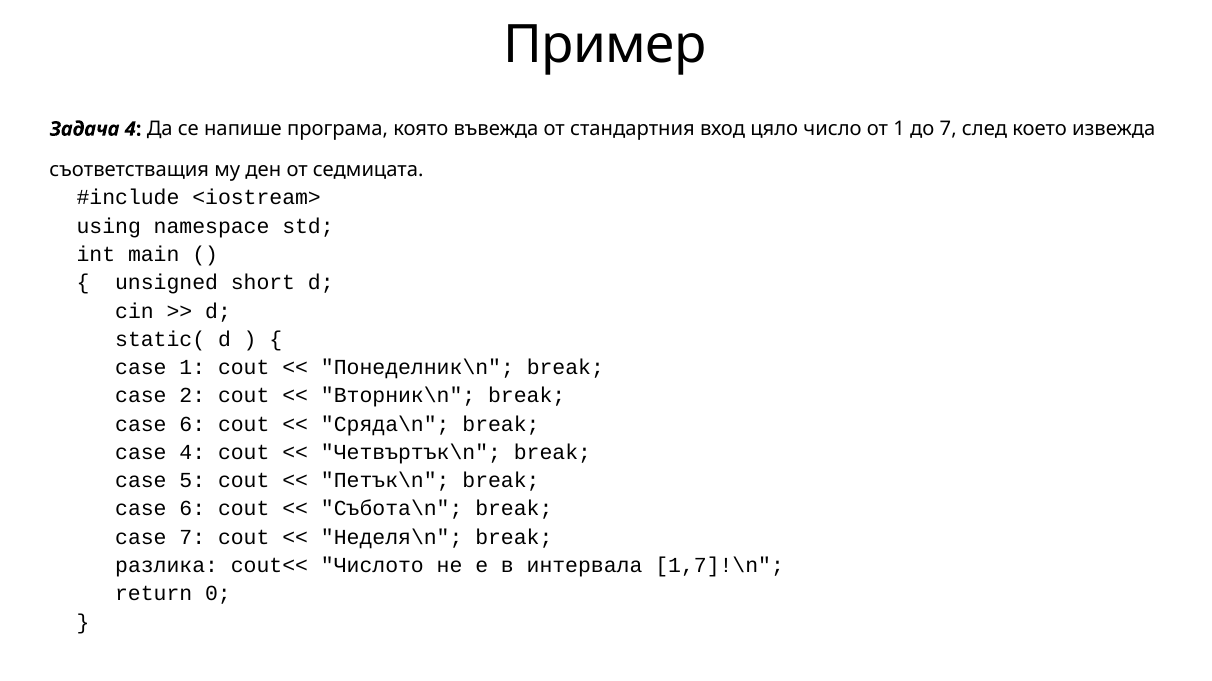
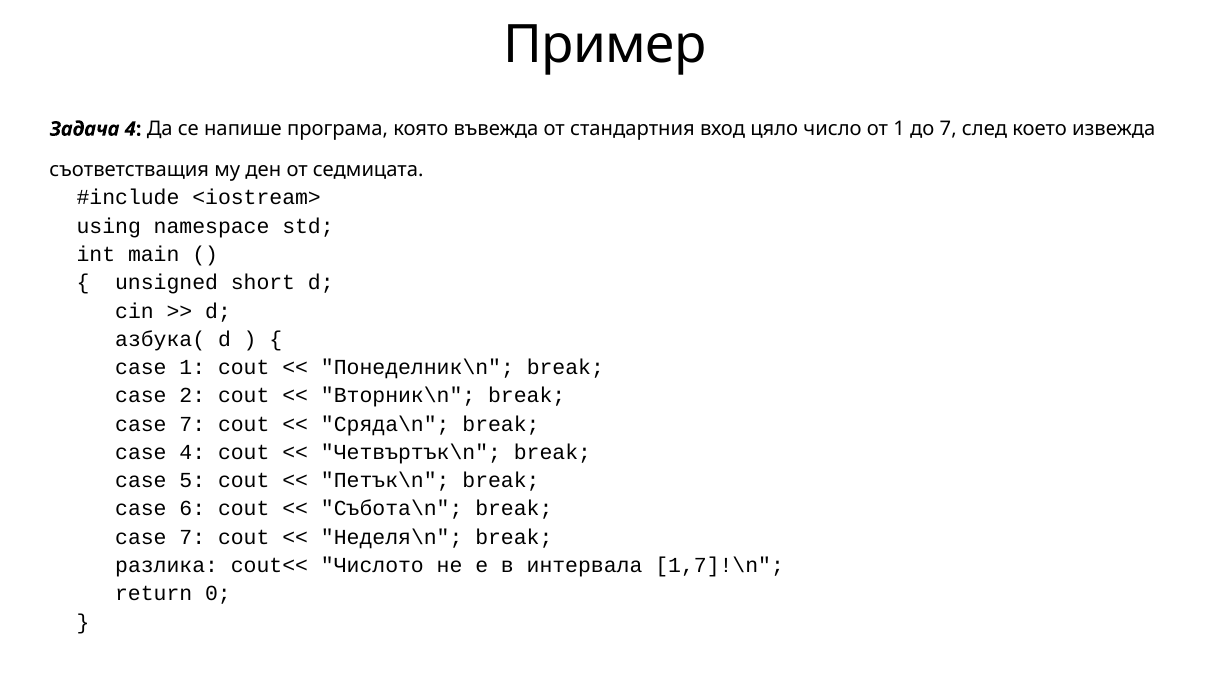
static(: static( -> азбука( (160, 340)
6: 6 -> 7 (192, 425)
